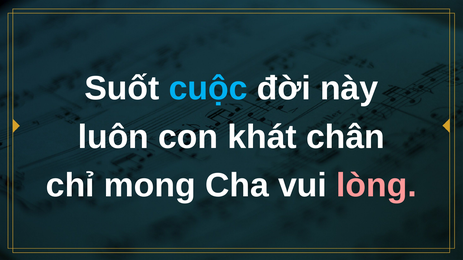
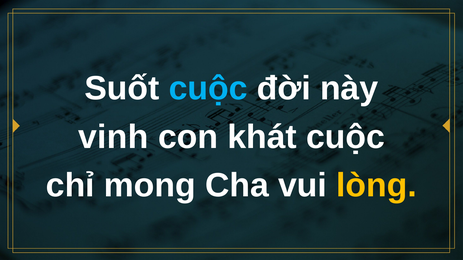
luôn: luôn -> vinh (113, 137)
khát chân: chân -> cuộc (346, 137)
lòng colour: pink -> yellow (376, 186)
